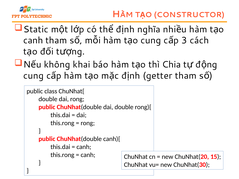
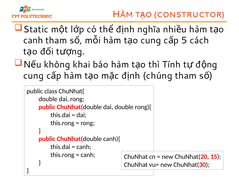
3: 3 -> 5 (184, 40)
Chia: Chia -> Tính (171, 65)
getter: getter -> chúng (158, 76)
